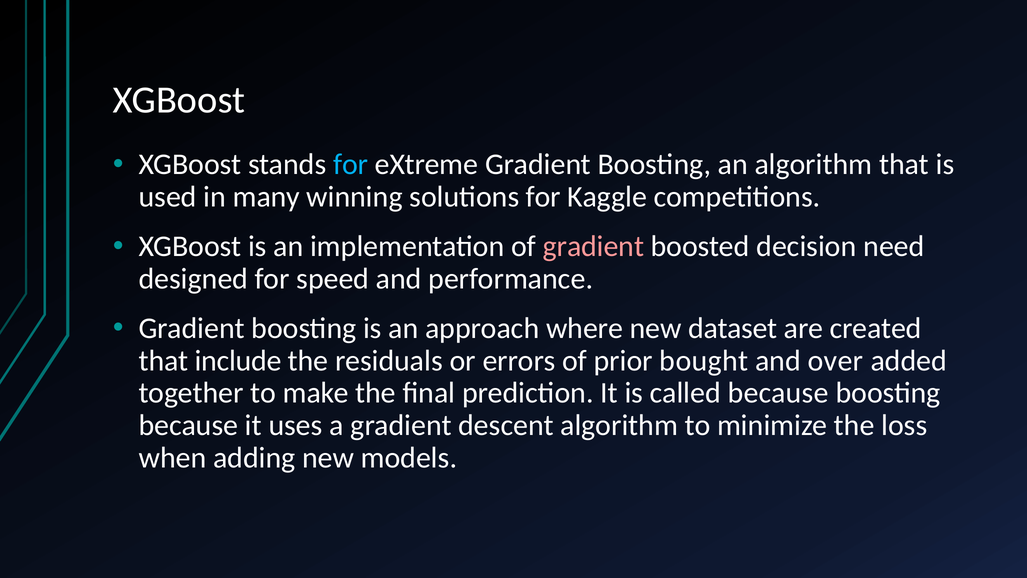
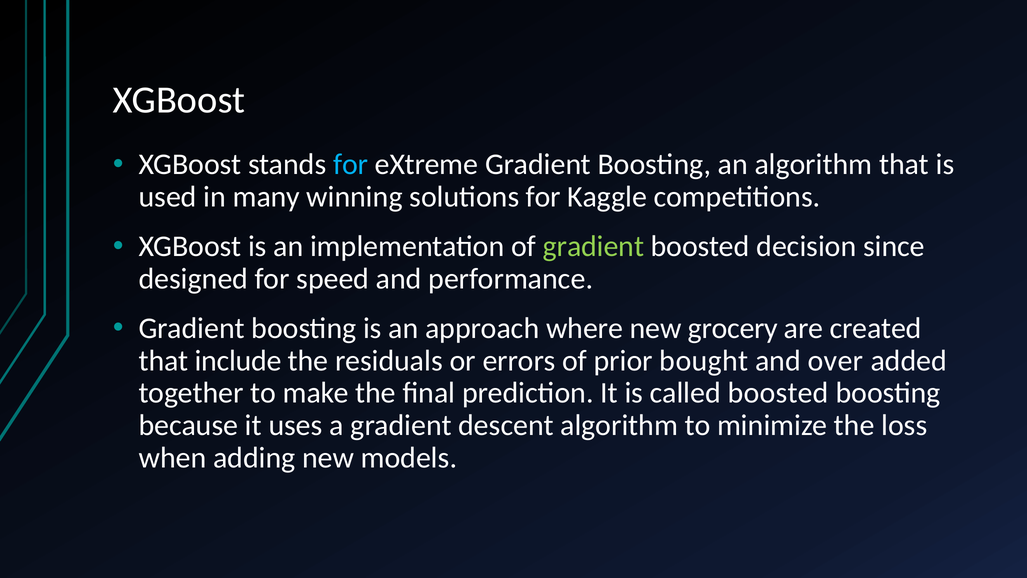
gradient colour: pink -> light green (593, 246)
need: need -> since (894, 246)
dataset: dataset -> grocery (733, 328)
called because: because -> boosted (778, 393)
